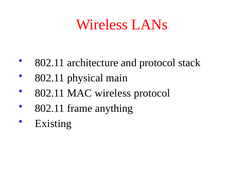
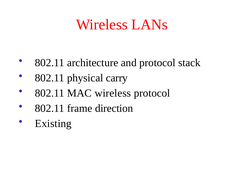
main: main -> carry (117, 78)
anything: anything -> direction (114, 108)
